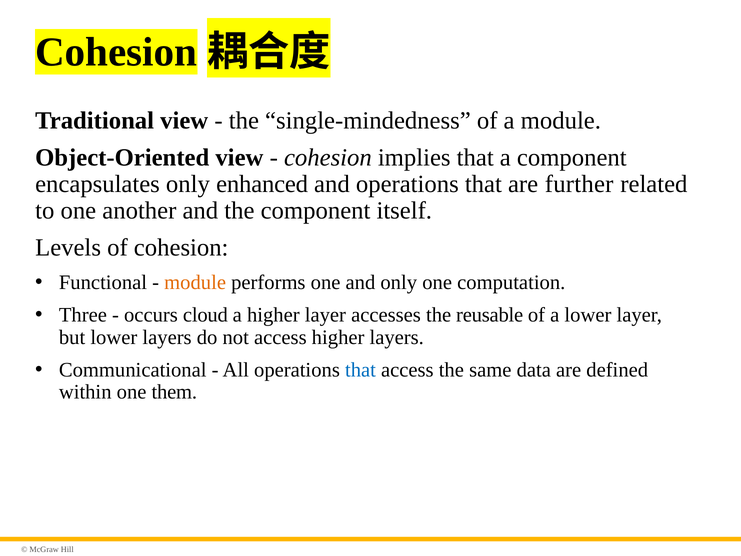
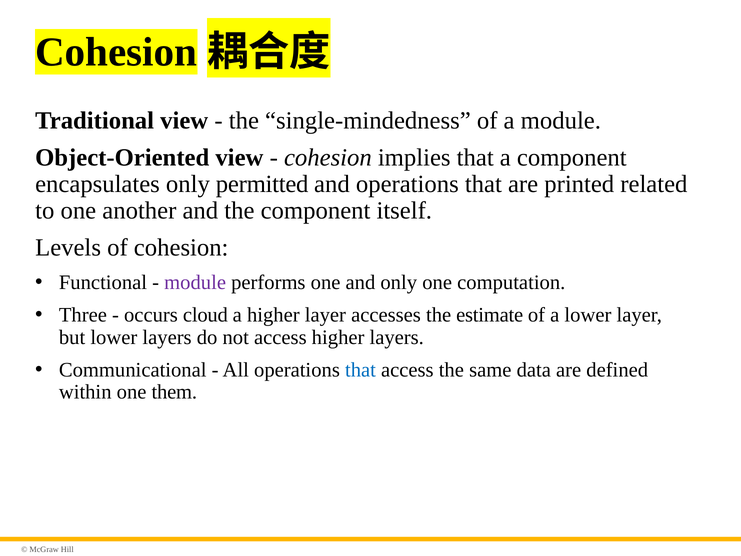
enhanced: enhanced -> permitted (262, 184)
further: further -> printed (579, 184)
module colour: orange -> purple (195, 282)
reusable: reusable -> estimate (490, 315)
